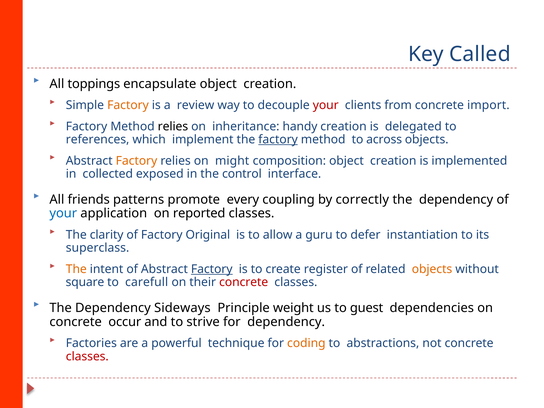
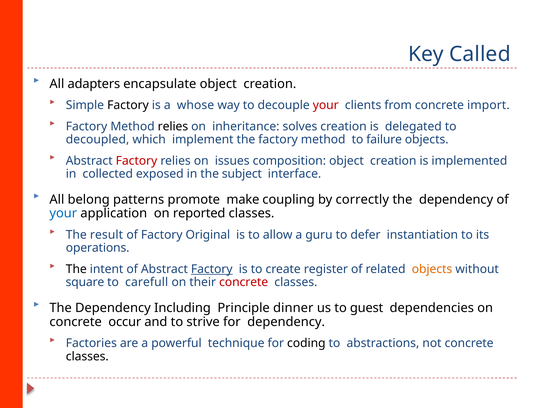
toppings: toppings -> adapters (94, 84)
Factory colour: orange -> black (128, 105)
review: review -> whose (196, 105)
handy: handy -> solves (300, 127)
references: references -> decoupled (98, 140)
factory underline: present -> none (278, 140)
across: across -> failure (384, 140)
Factory colour: orange -> red (137, 161)
might: might -> issues (232, 161)
control: control -> subject (242, 174)
friends: friends -> belong (89, 200)
every: every -> make (243, 200)
clarity: clarity -> result (107, 235)
superclass: superclass -> operations (98, 248)
The colour: orange -> black (76, 269)
Sideways: Sideways -> Including (182, 308)
weight: weight -> dinner (293, 308)
coding colour: orange -> black (306, 343)
classes colour: red -> black (87, 356)
